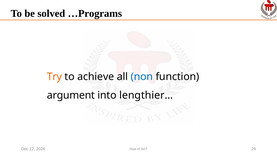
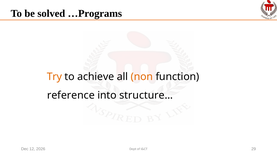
non colour: blue -> orange (142, 77)
argument: argument -> reference (71, 95)
lengthier…: lengthier… -> structure… (146, 95)
